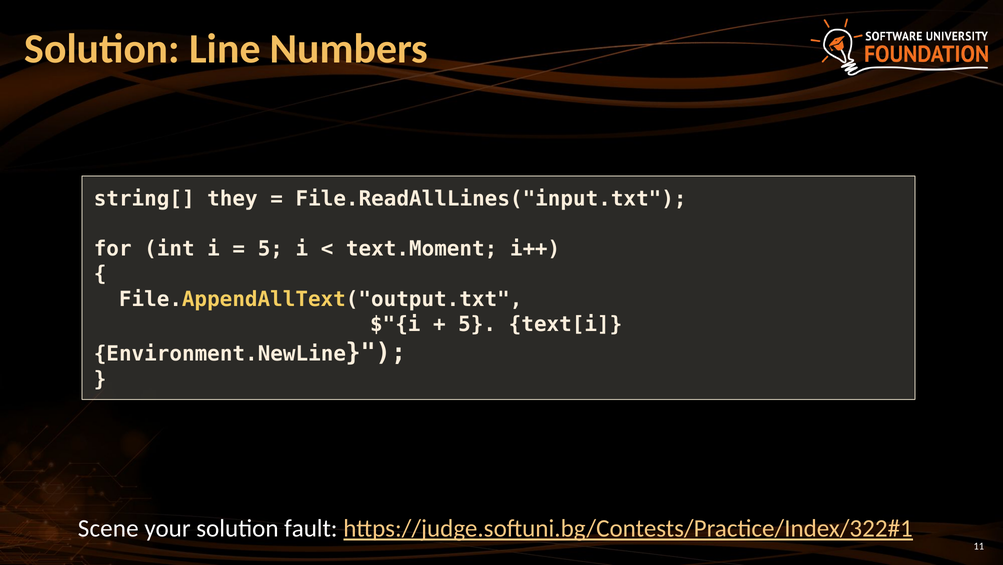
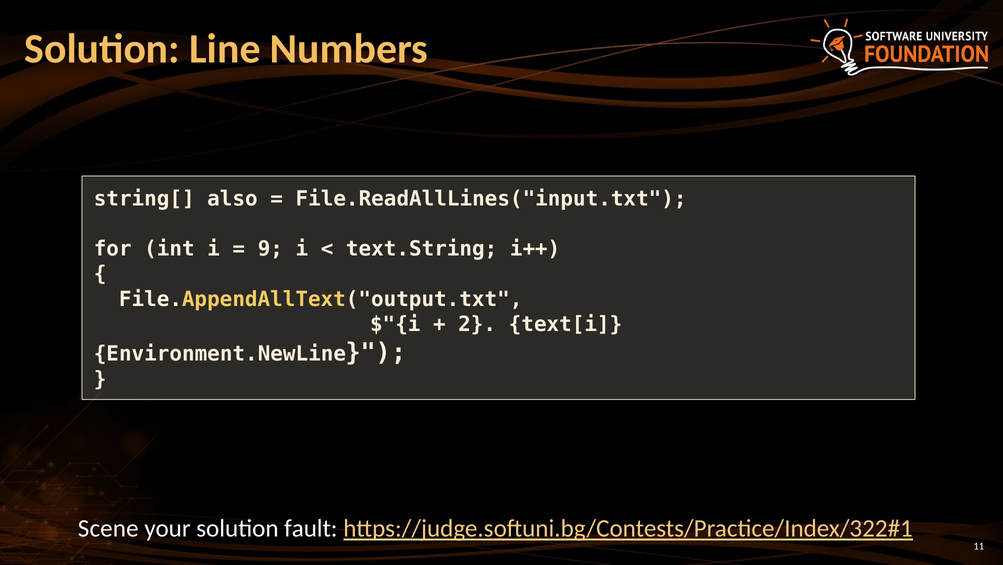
they: they -> also (232, 198)
5: 5 -> 9 (270, 249)
text.Moment: text.Moment -> text.String (422, 249)
5: 5 -> 2 (477, 324)
